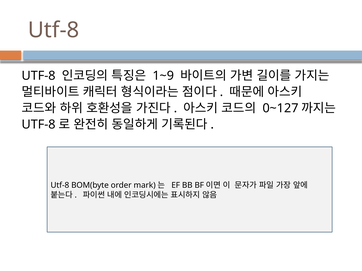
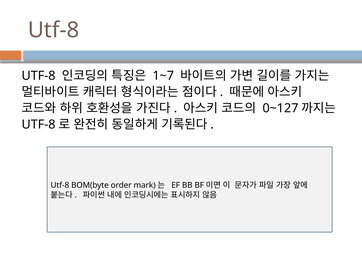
1~9: 1~9 -> 1~7 (163, 76)
